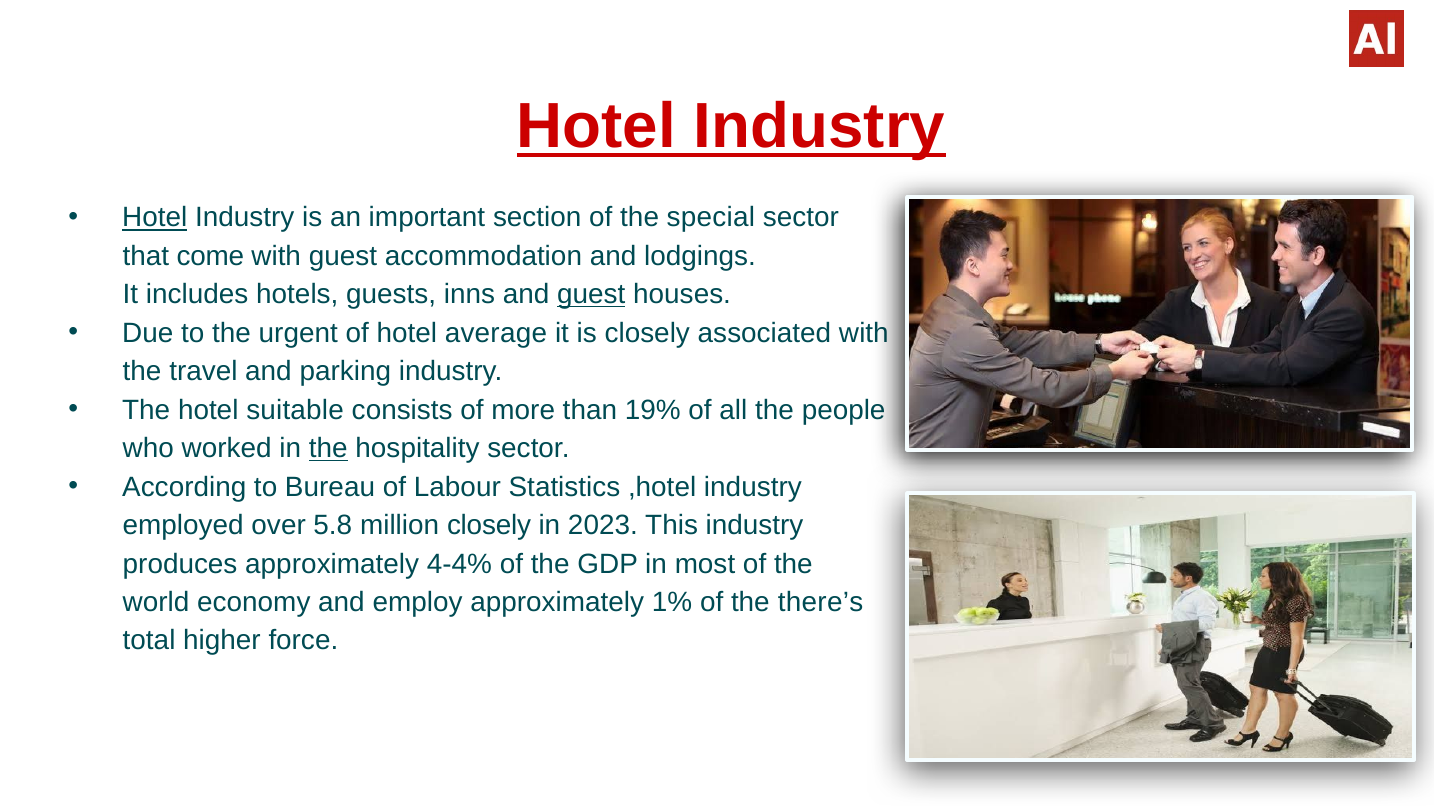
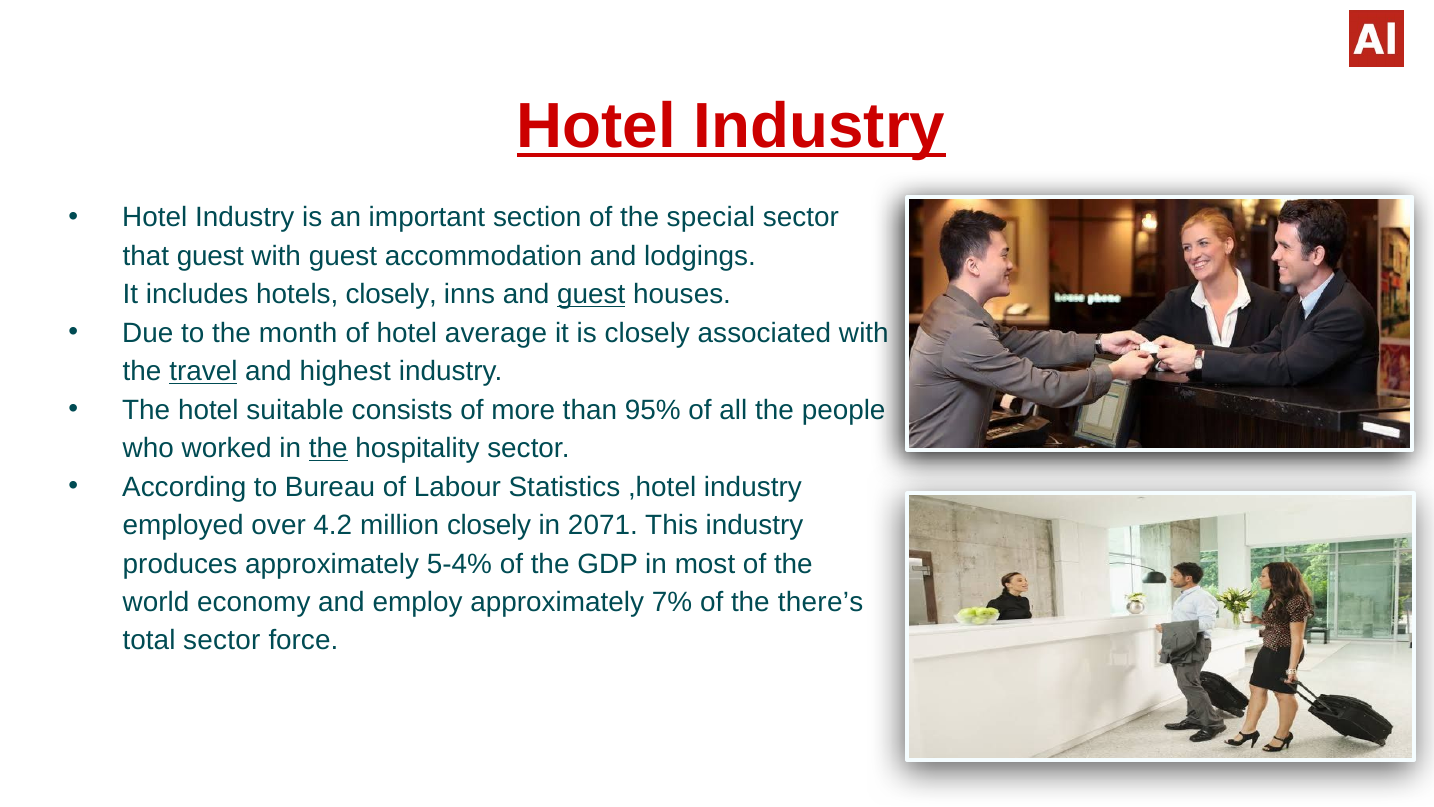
Hotel underline: present -> none (155, 218)
that come: come -> guest (210, 256)
hotels guests: guests -> closely (391, 294)
urgent: urgent -> month (298, 333)
travel underline: none -> present (203, 371)
parking: parking -> highest (345, 371)
19%: 19% -> 95% (653, 410)
5.8: 5.8 -> 4.2 (333, 525)
2023: 2023 -> 2071 (603, 525)
4-4%: 4-4% -> 5-4% (459, 564)
1%: 1% -> 7% (672, 602)
total higher: higher -> sector (222, 641)
